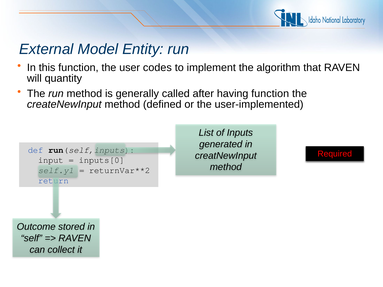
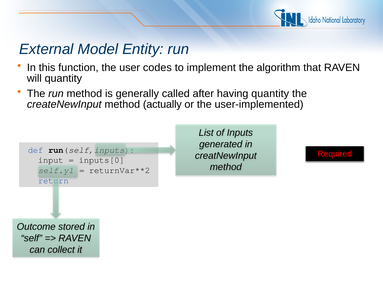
having function: function -> quantity (270, 94)
defined: defined -> actually (162, 104)
